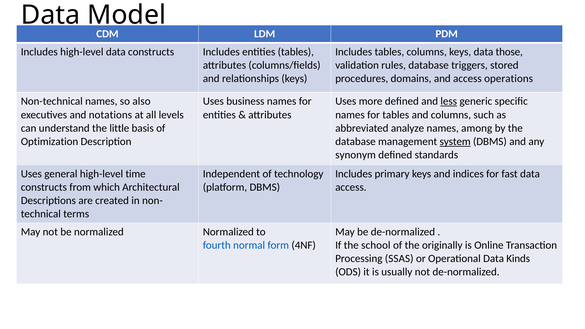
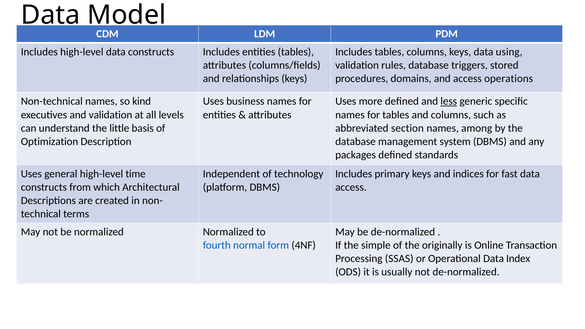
those: those -> using (509, 52)
also: also -> kind (142, 101)
and notations: notations -> validation (111, 115)
analyze: analyze -> section (407, 128)
system underline: present -> none (455, 142)
synonym: synonym -> packages (356, 155)
school: school -> simple (376, 245)
Kinds: Kinds -> Index (518, 259)
